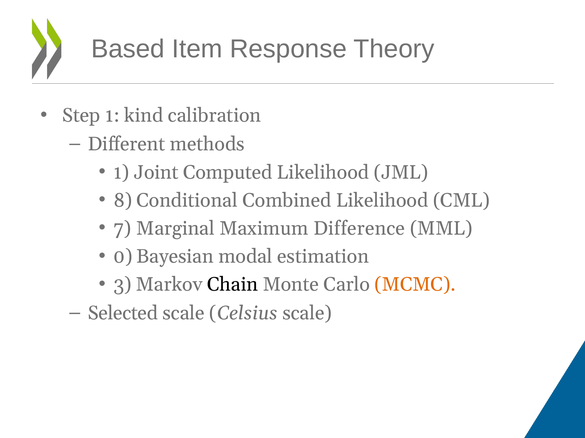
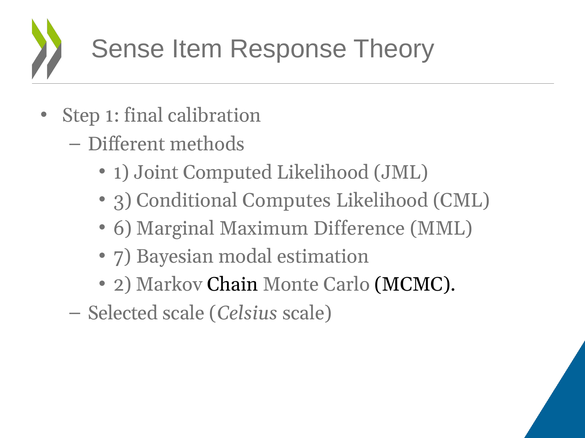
Based: Based -> Sense (128, 49)
kind: kind -> final (144, 116)
8: 8 -> 3 (123, 201)
Combined: Combined -> Computes (287, 201)
7: 7 -> 6 (123, 229)
0: 0 -> 7 (123, 257)
3: 3 -> 2 (122, 285)
MCMC colour: orange -> black (415, 285)
